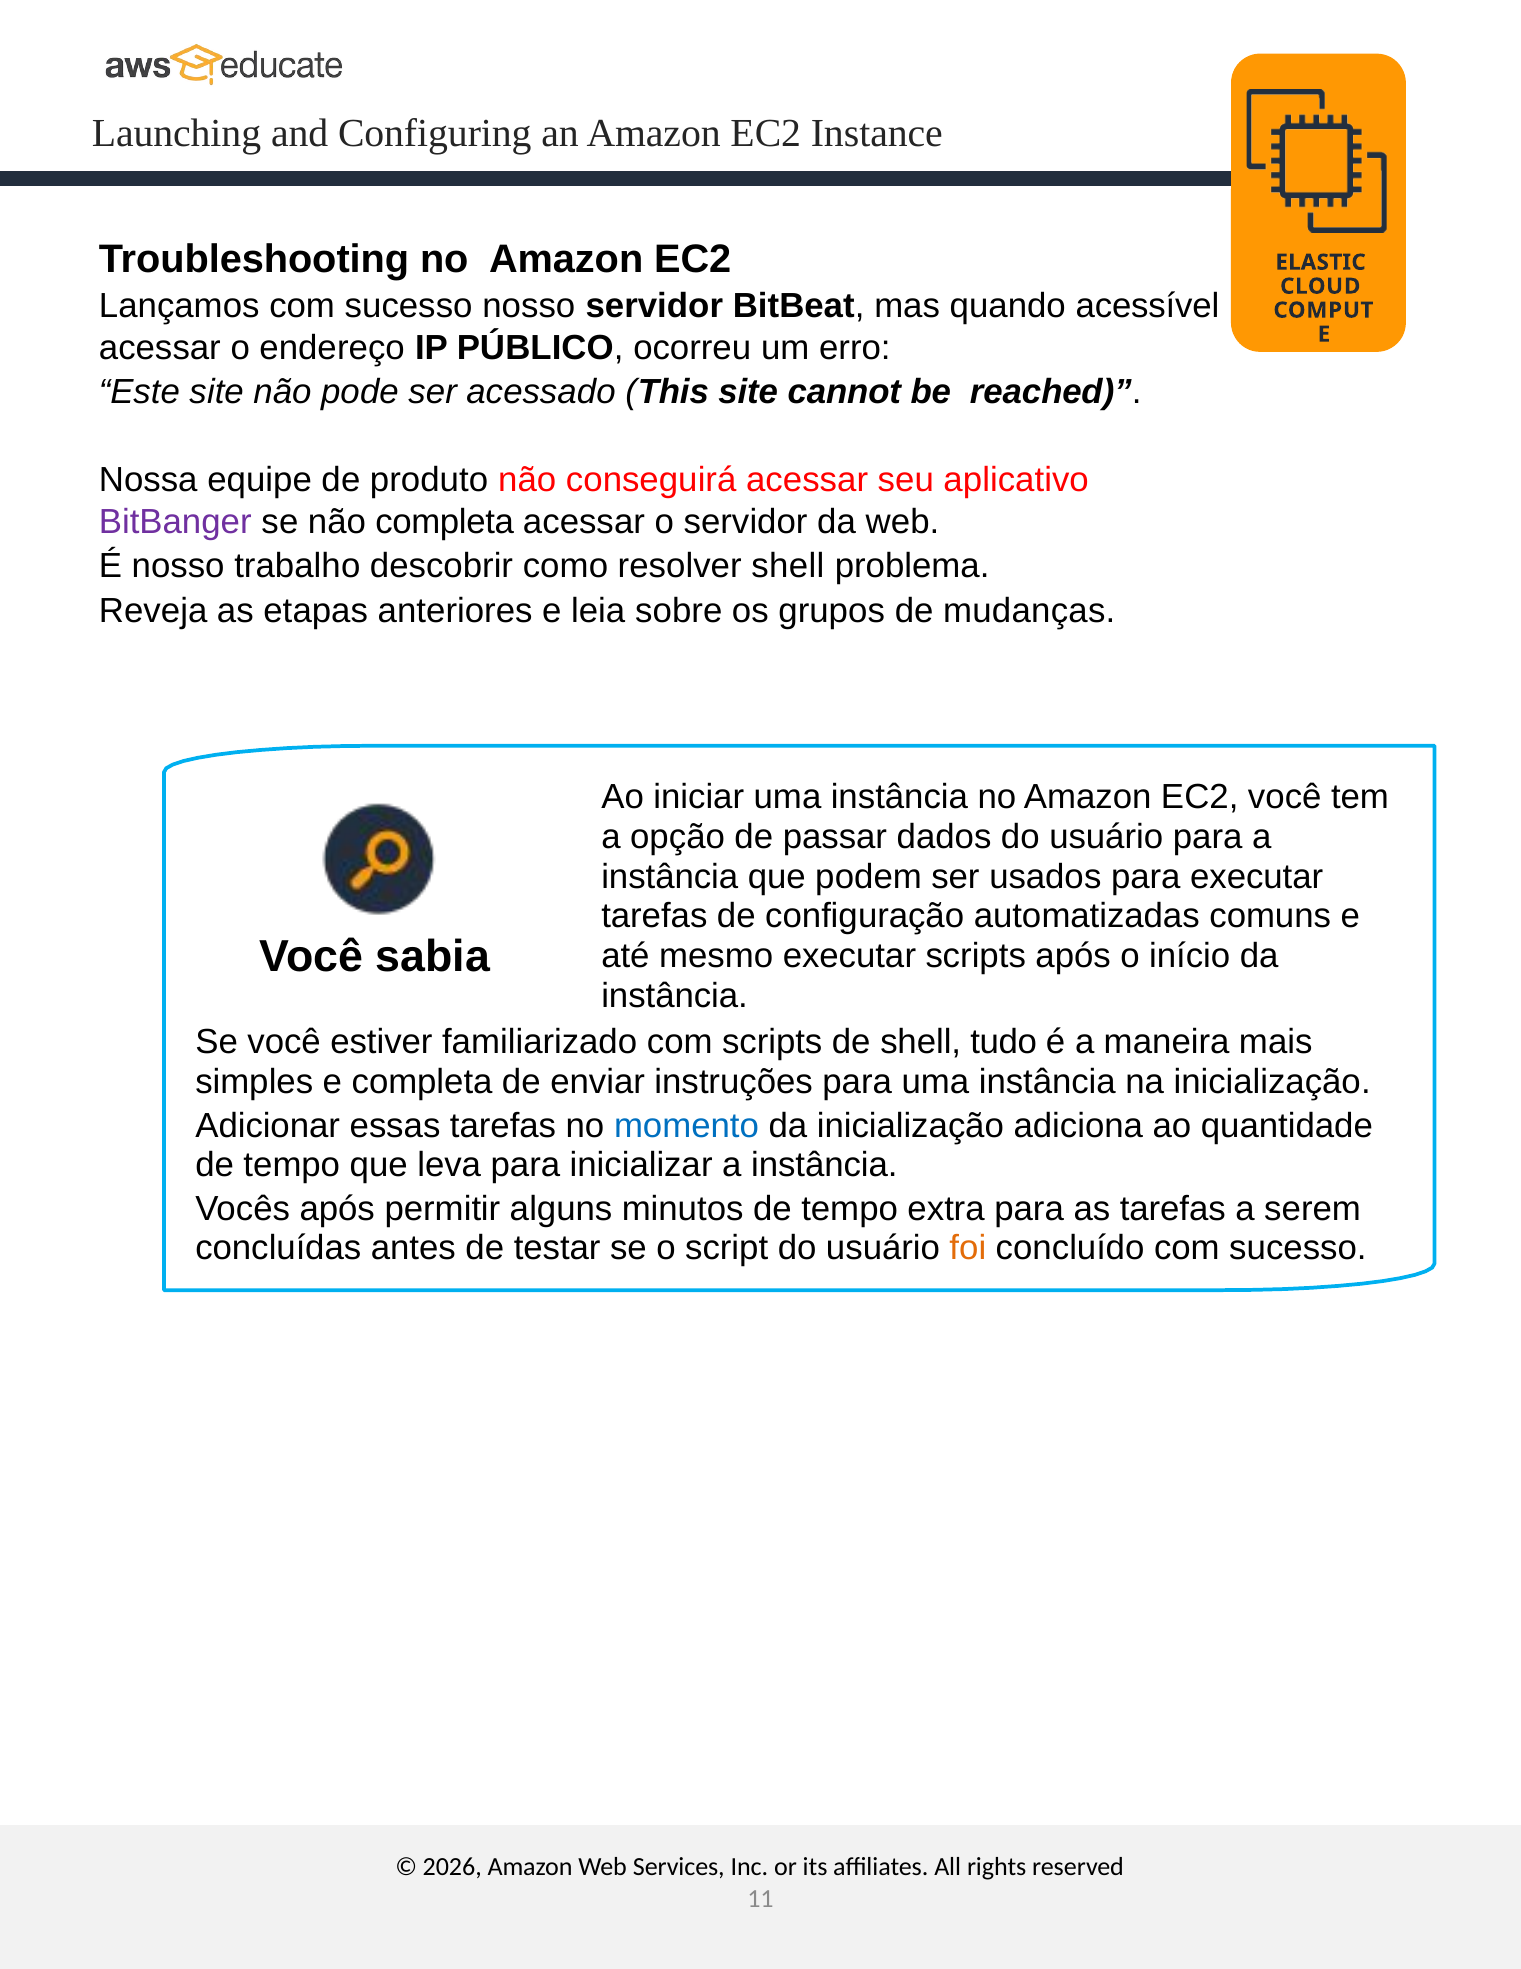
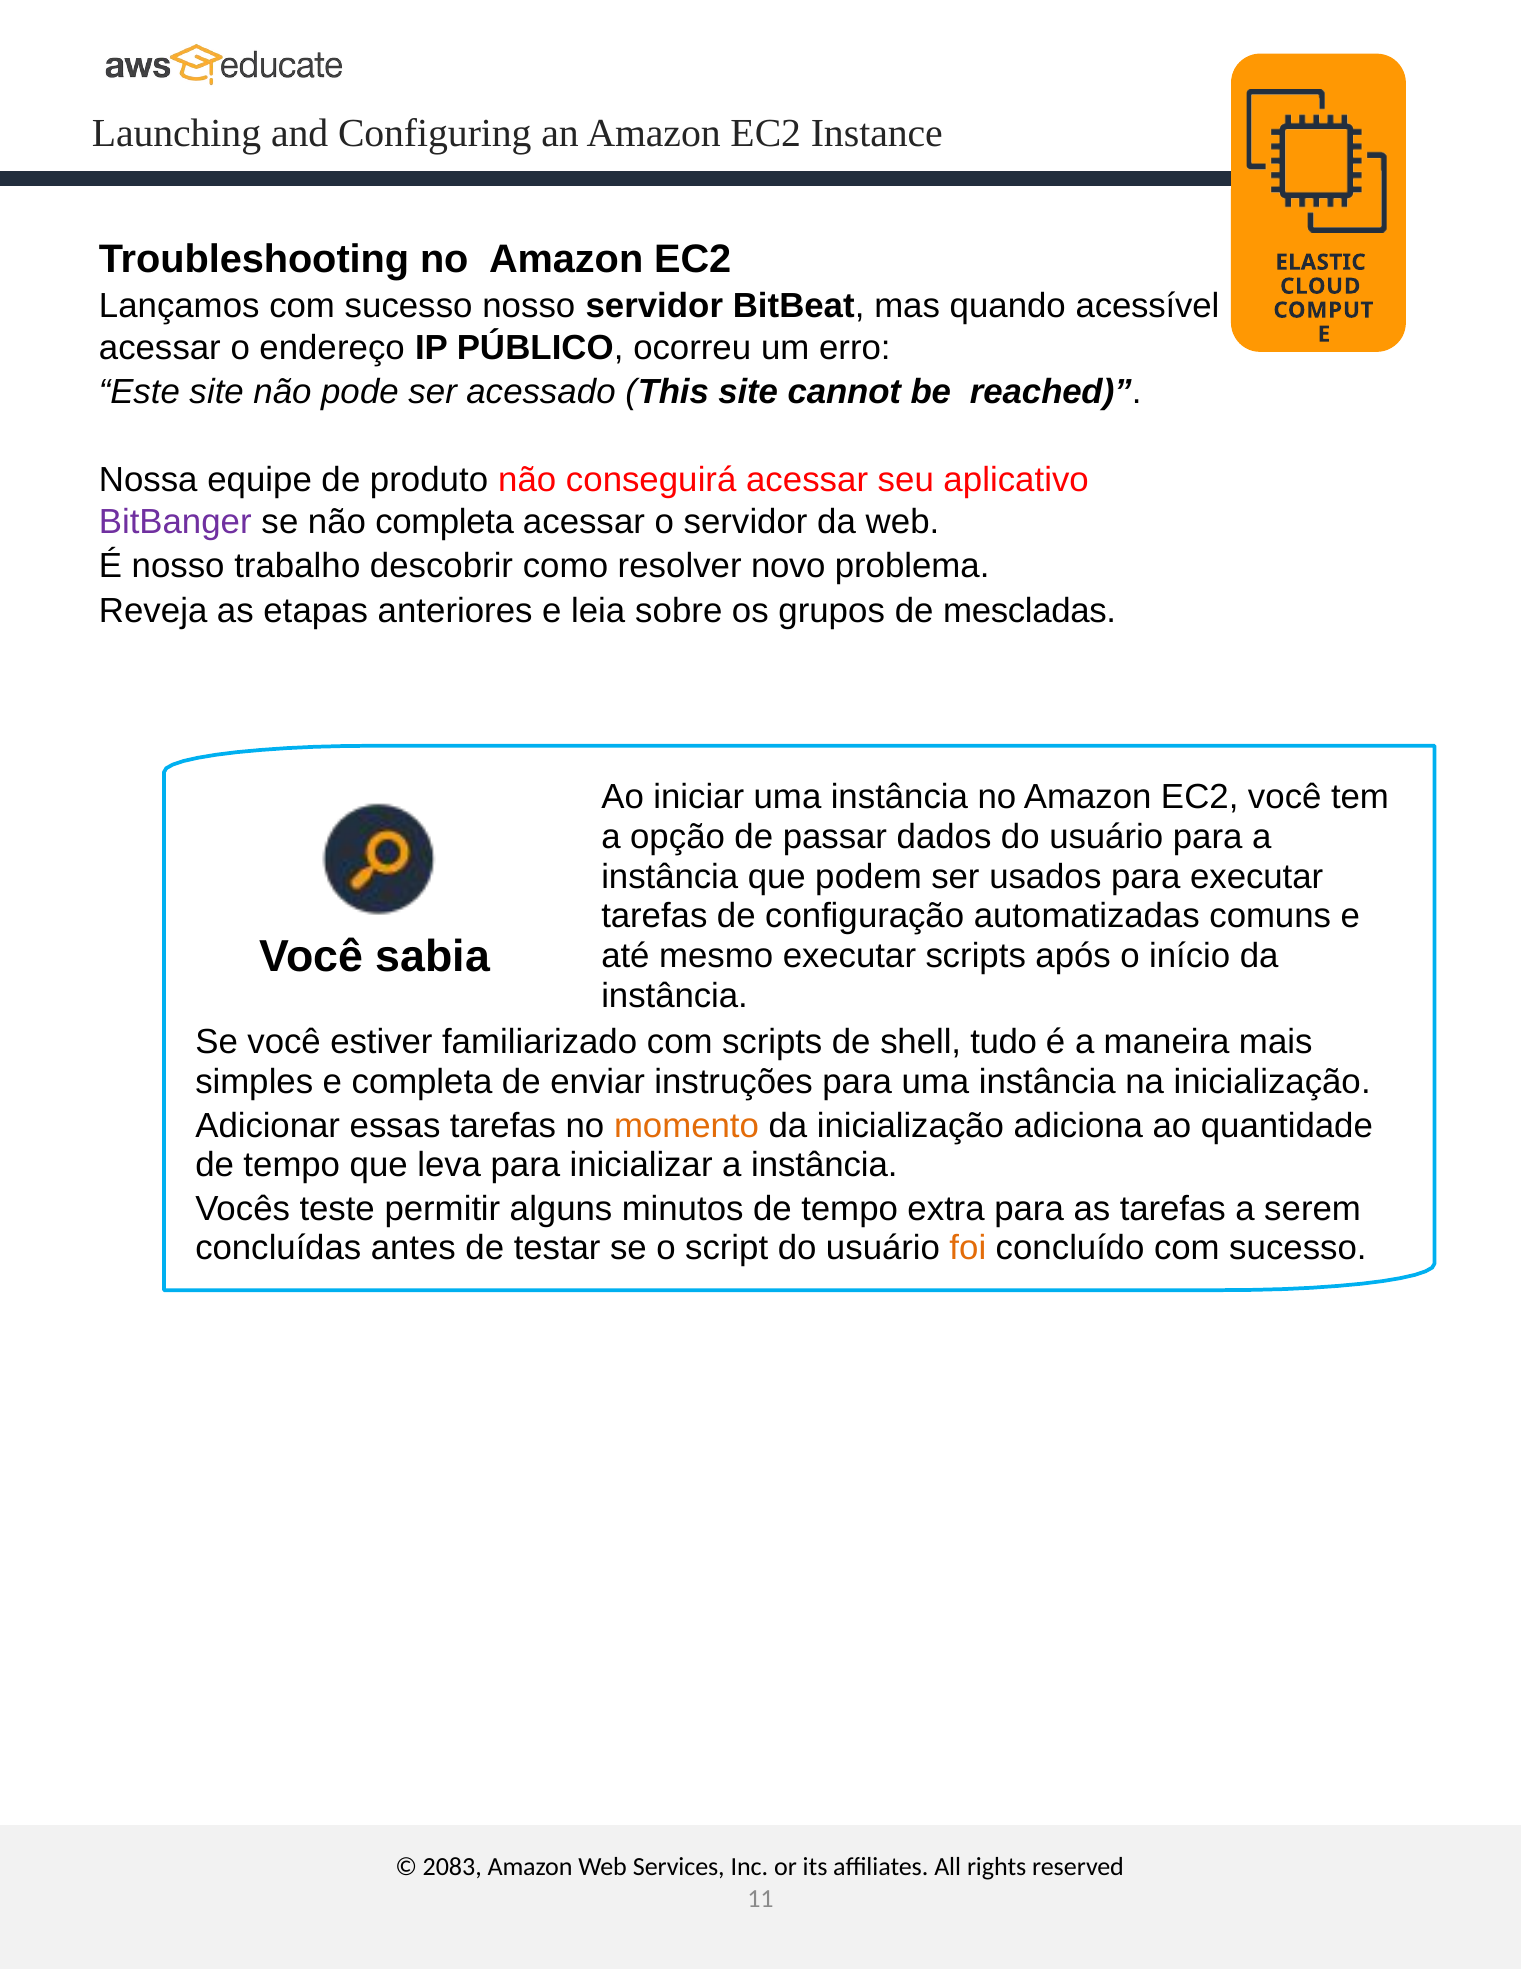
resolver shell: shell -> novo (788, 566)
mudanças: mudanças -> mescladas (1030, 611)
momento colour: blue -> orange (686, 1125)
Vocês após: após -> teste (337, 1208)
2026: 2026 -> 2083 (452, 1867)
